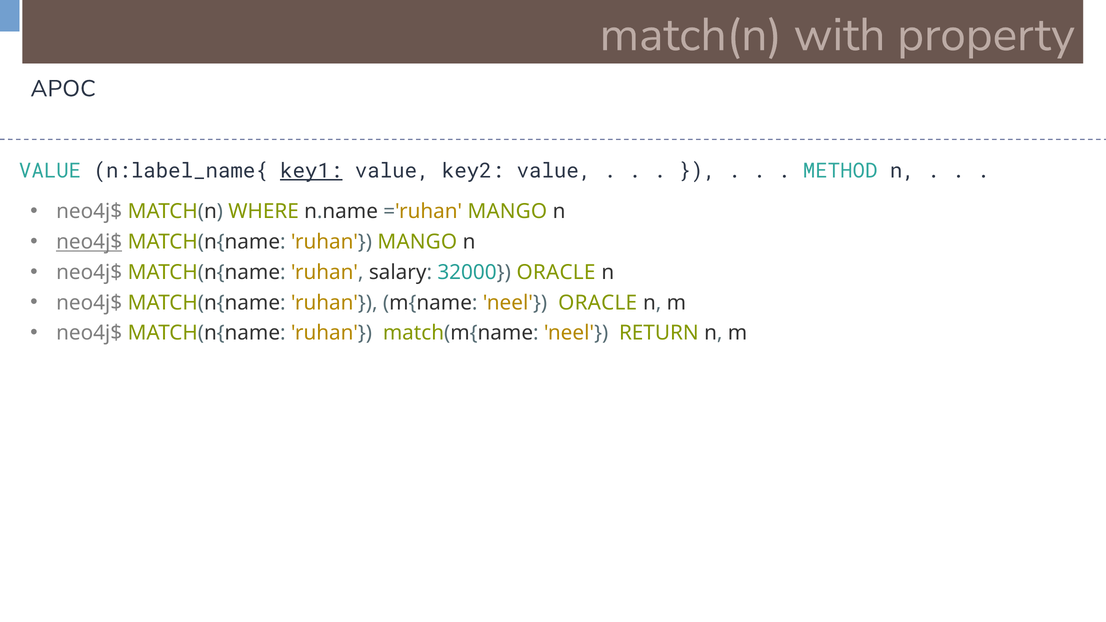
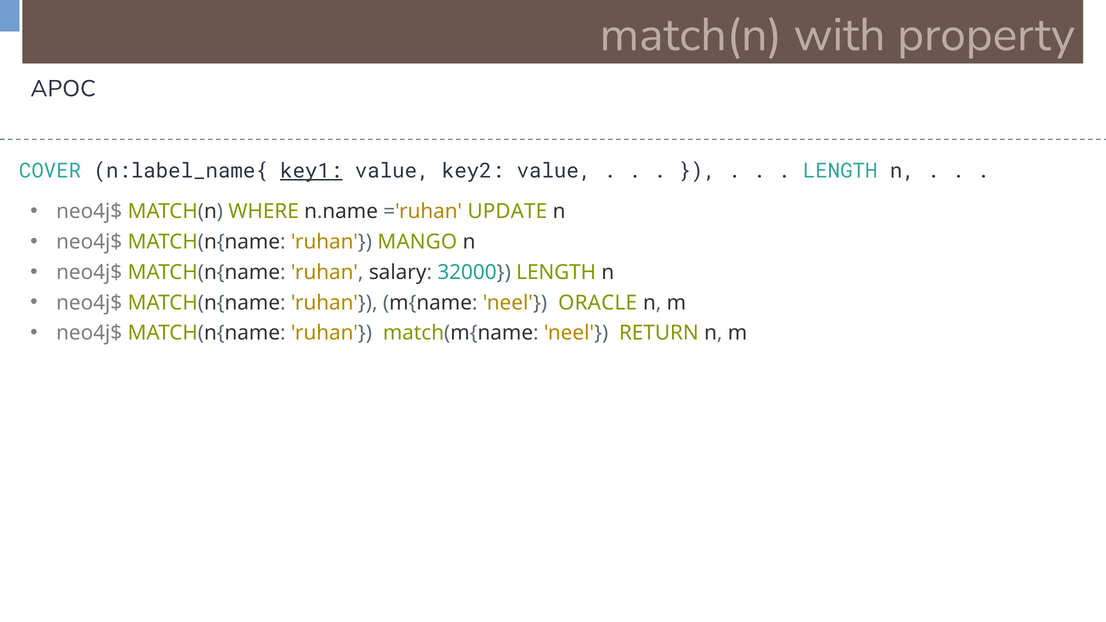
VALUE: VALUE -> COVER (50, 171)
METHOD: METHOD -> LENGTH (840, 171)
='ruhan MANGO: MANGO -> UPDATE (507, 212)
neo4j$ underline: present -> none (89, 242)
32000 ORACLE: ORACLE -> LENGTH (556, 272)
